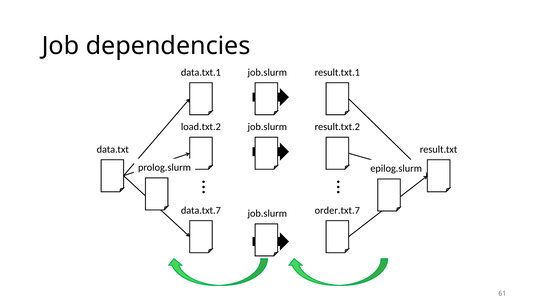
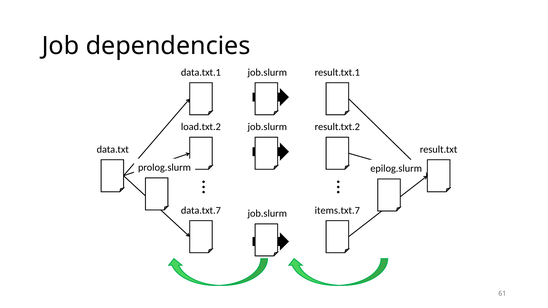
order.txt.7: order.txt.7 -> items.txt.7 (337, 210)
